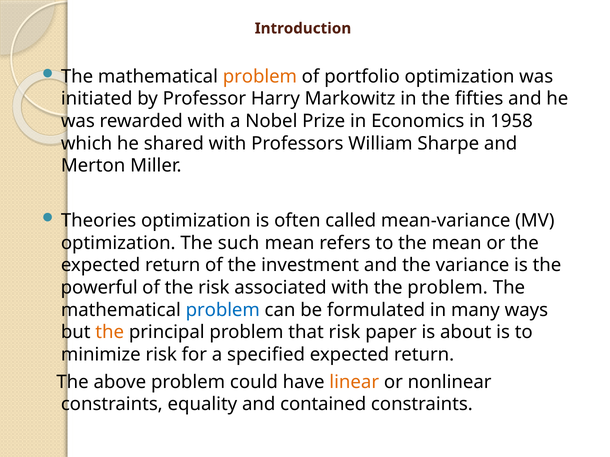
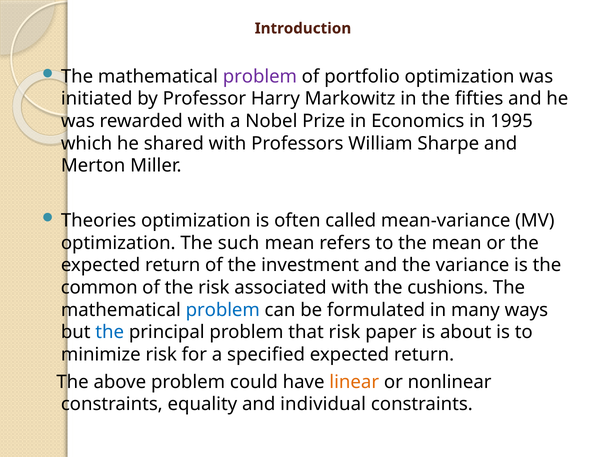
problem colour: orange -> purple (260, 76)
1958: 1958 -> 1995 (512, 121)
powerful: powerful -> common (99, 288)
the problem: problem -> cushions (448, 288)
the colour: orange -> blue (110, 333)
contained: contained -> individual (323, 405)
